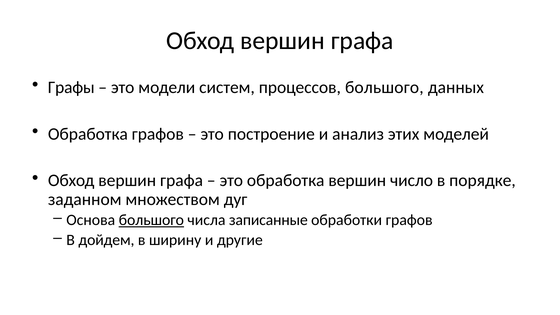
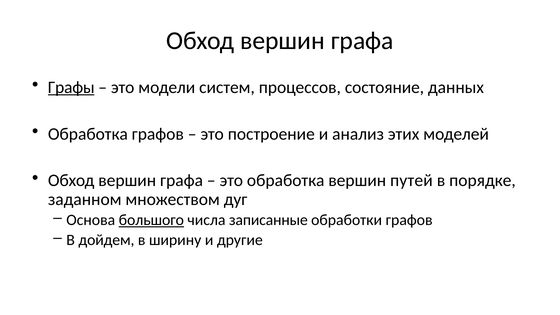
Графы underline: none -> present (71, 87)
процессов большого: большого -> состояние (384, 87)
число: число -> путей (411, 181)
